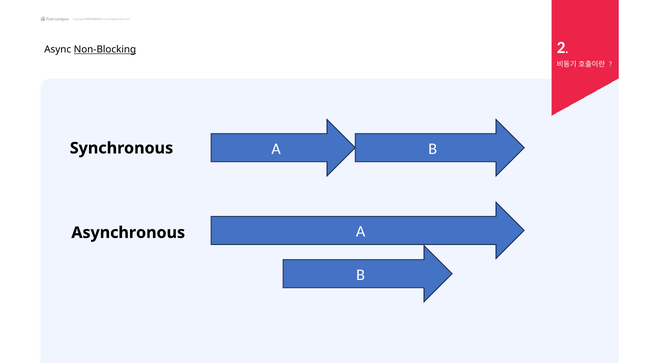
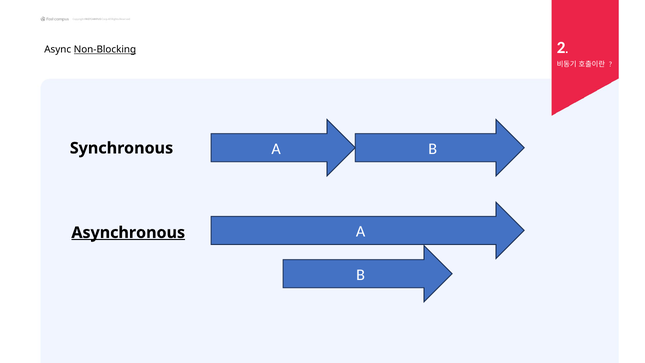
Asynchronous underline: none -> present (128, 233)
